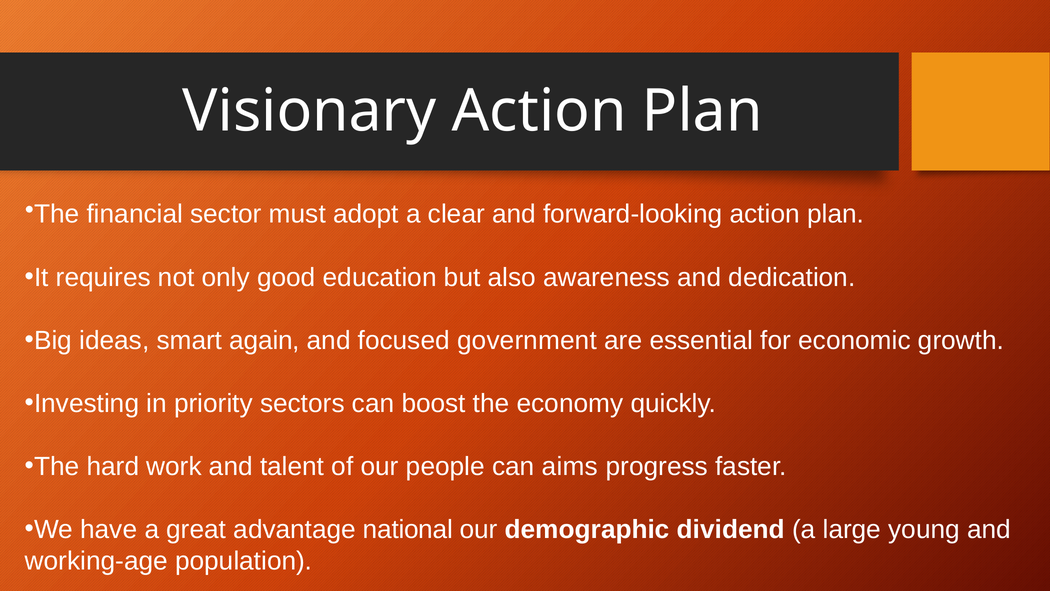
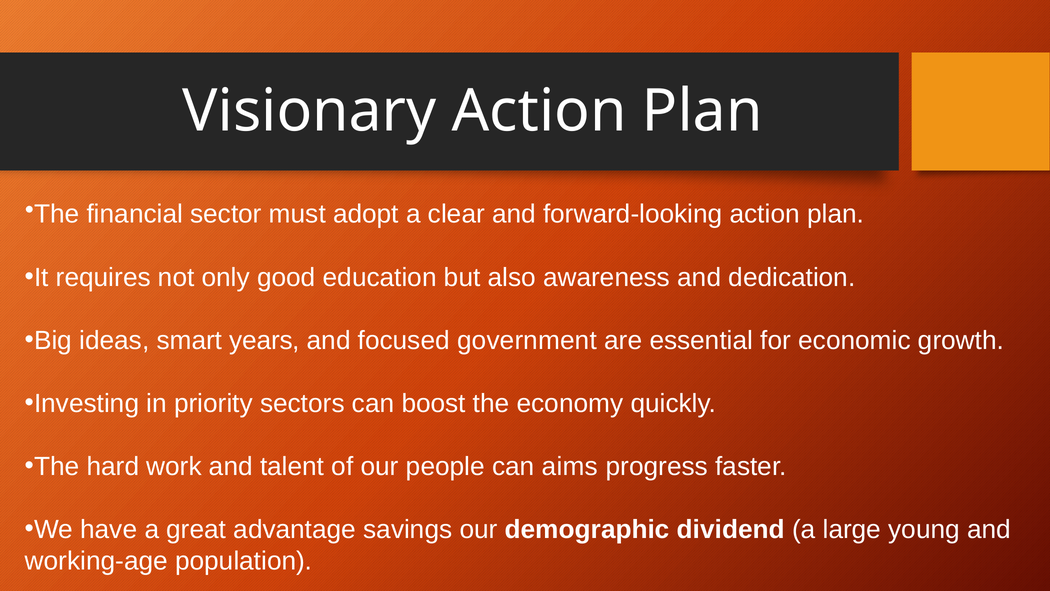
again: again -> years (265, 340)
national: national -> savings (408, 529)
